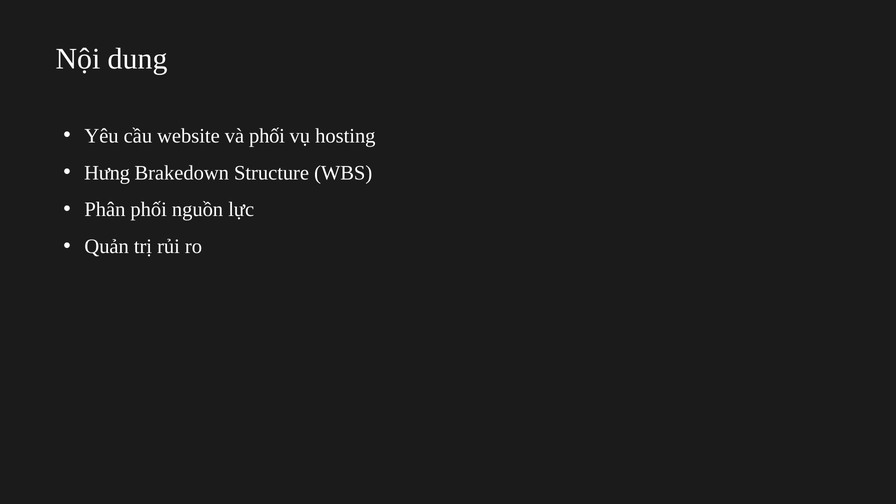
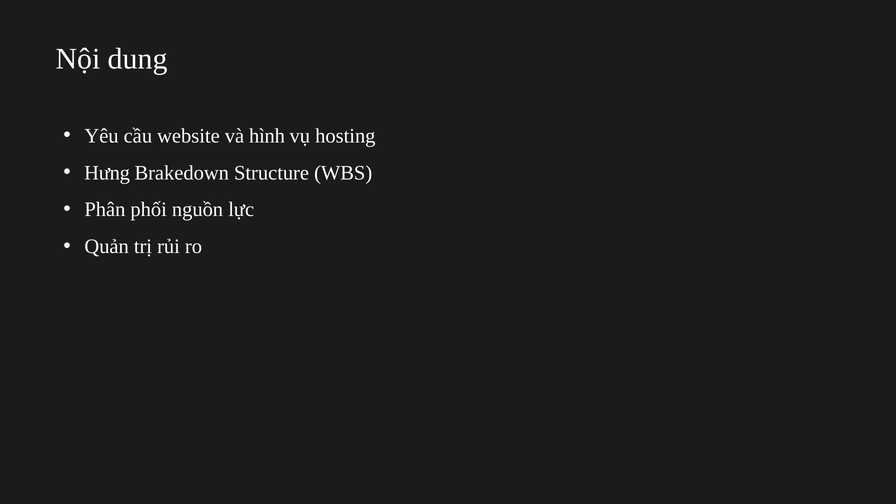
và phối: phối -> hình (267, 136)
